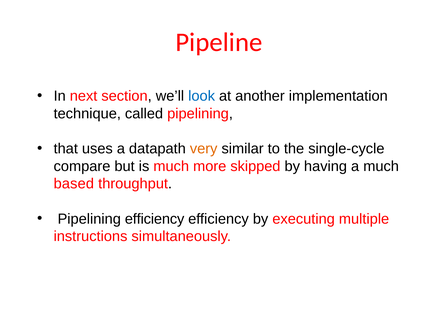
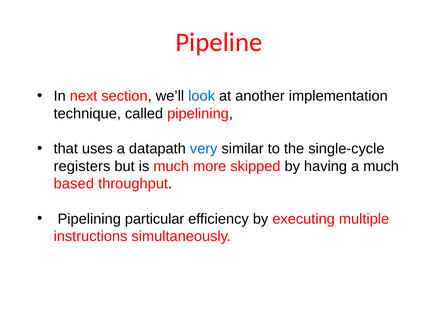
very colour: orange -> blue (204, 148)
compare: compare -> registers (82, 166)
Pipelining efficiency: efficiency -> particular (155, 219)
